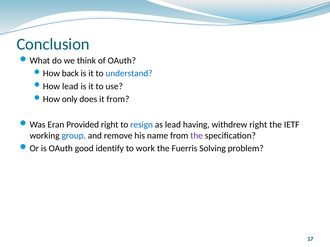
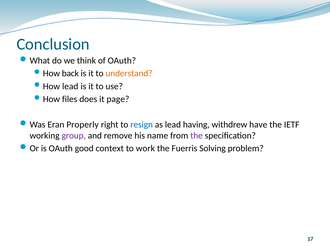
understand colour: blue -> orange (129, 74)
only: only -> files (70, 99)
it from: from -> page (118, 99)
Provided: Provided -> Properly (83, 125)
withdrew right: right -> have (258, 125)
group colour: blue -> purple (74, 136)
identify: identify -> context (110, 149)
